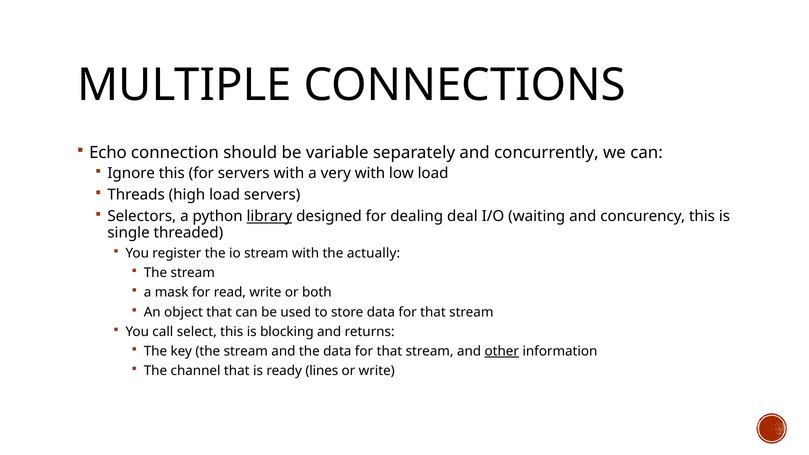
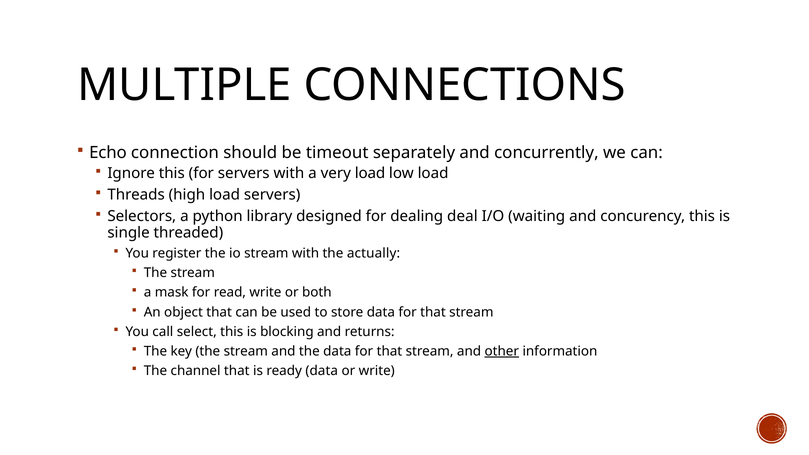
variable: variable -> timeout (337, 153)
very with: with -> load (370, 173)
library underline: present -> none (269, 216)
ready lines: lines -> data (322, 371)
